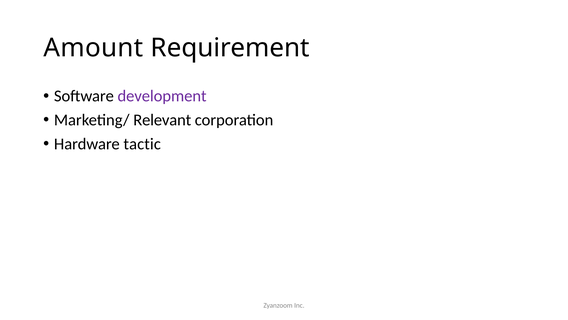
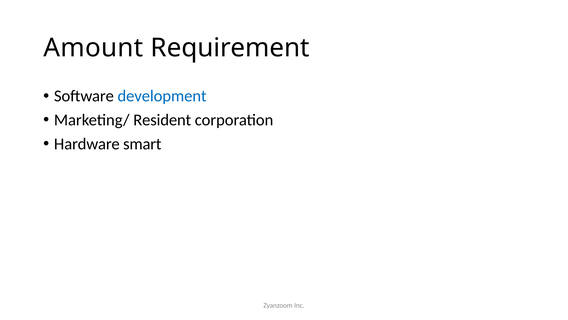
development colour: purple -> blue (162, 96)
Relevant: Relevant -> Resident (162, 120)
tactic: tactic -> smart (142, 144)
